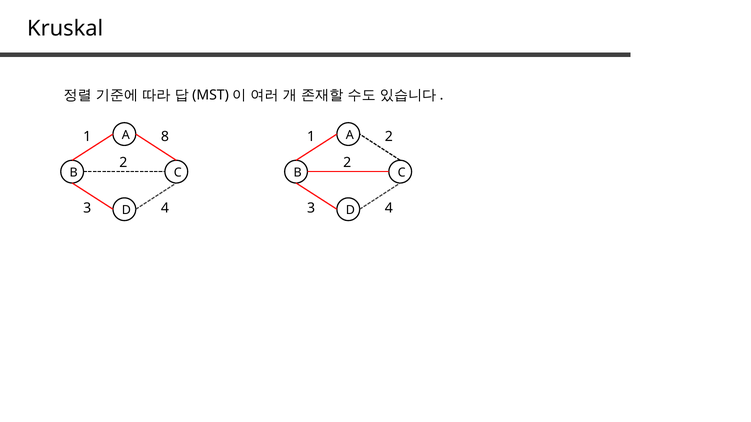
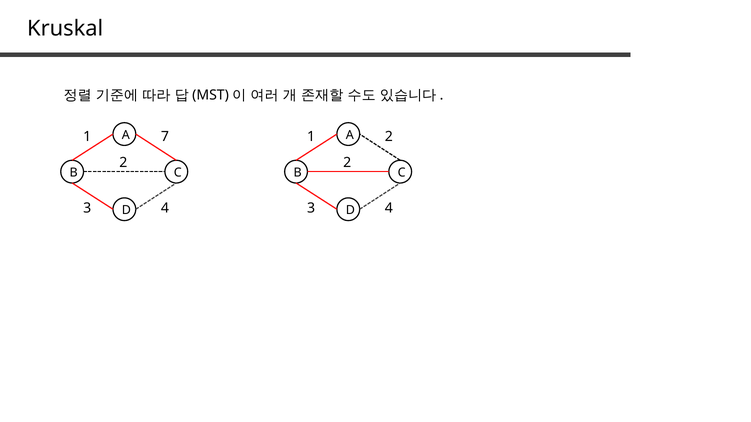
8: 8 -> 7 (165, 137)
